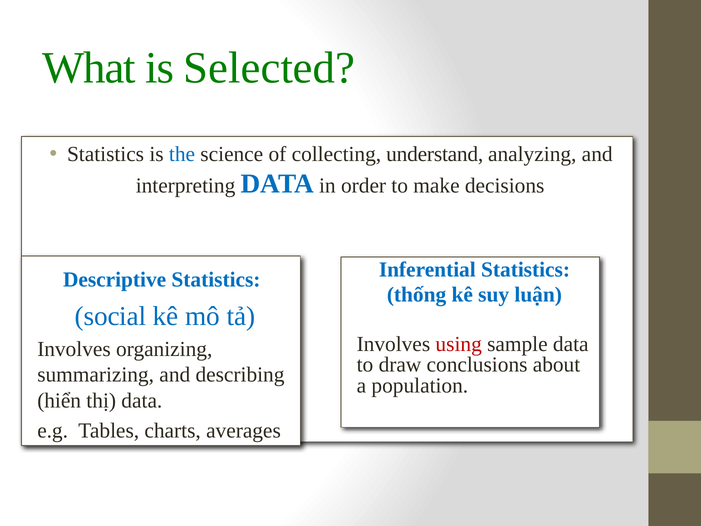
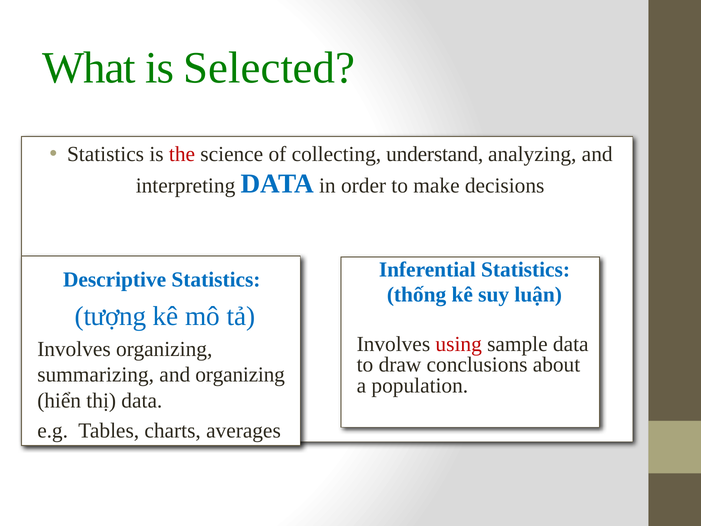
the colour: blue -> red (182, 154)
social: social -> tượng (111, 316)
and describing: describing -> organizing (240, 375)
